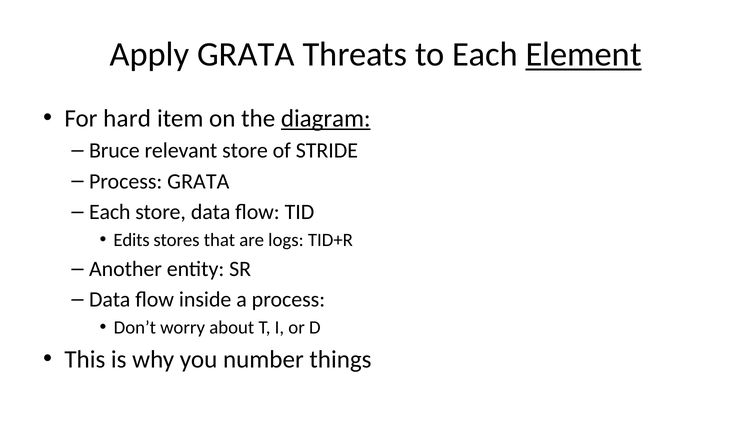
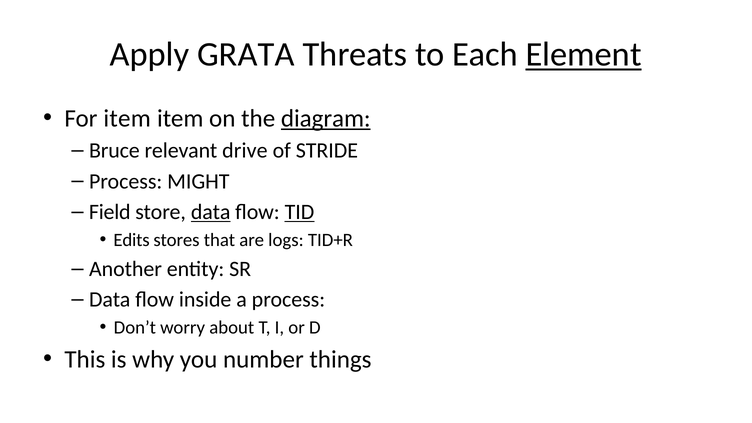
For hard: hard -> item (127, 118)
relevant store: store -> drive (245, 151)
Process GRATA: GRATA -> MIGHT (198, 181)
Each: Each -> Field (110, 212)
data underline: none -> present (211, 212)
TID underline: none -> present (299, 212)
